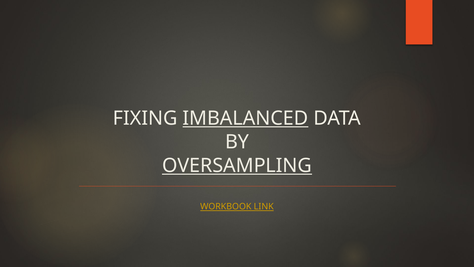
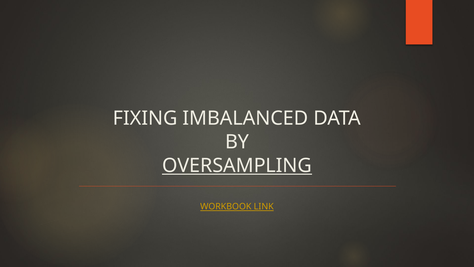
IMBALANCED underline: present -> none (245, 118)
